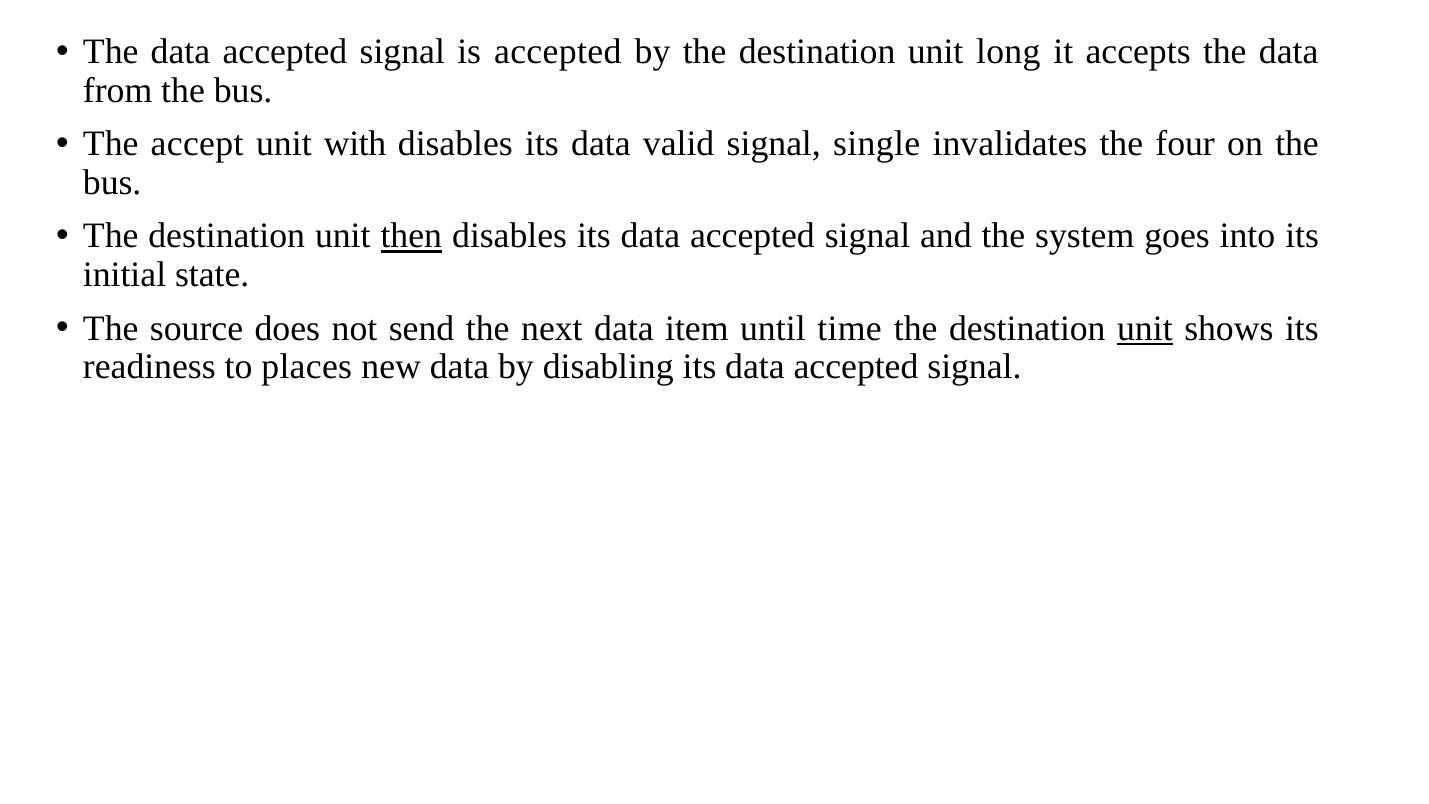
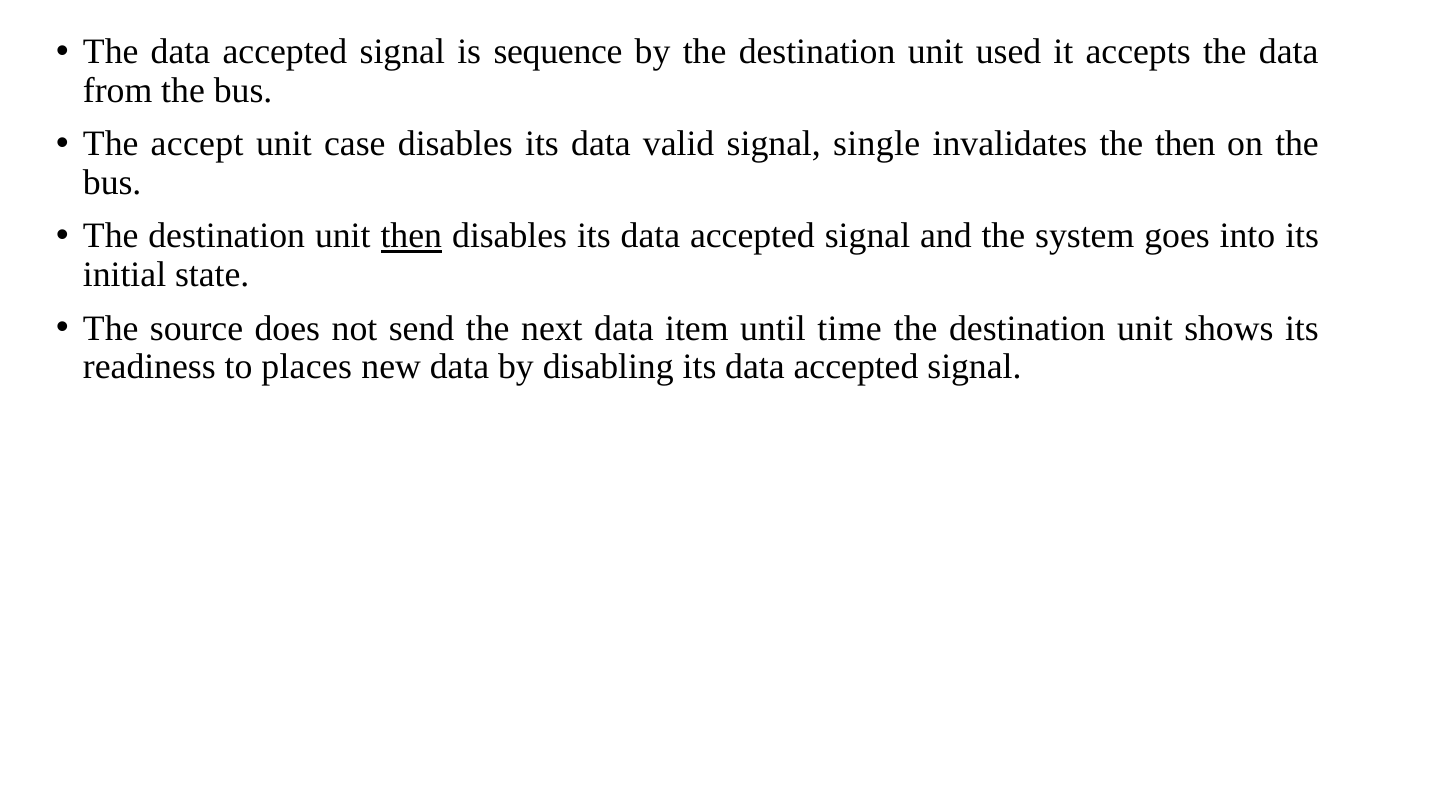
is accepted: accepted -> sequence (558, 52)
long: long -> used (1008, 52)
with: with -> case (355, 144)
the four: four -> then (1185, 144)
unit underline: present -> none (1145, 328)
